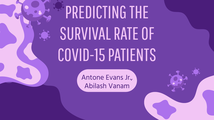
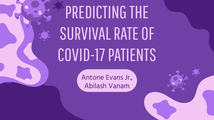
COVID-15: COVID-15 -> COVID-17 (81, 55)
